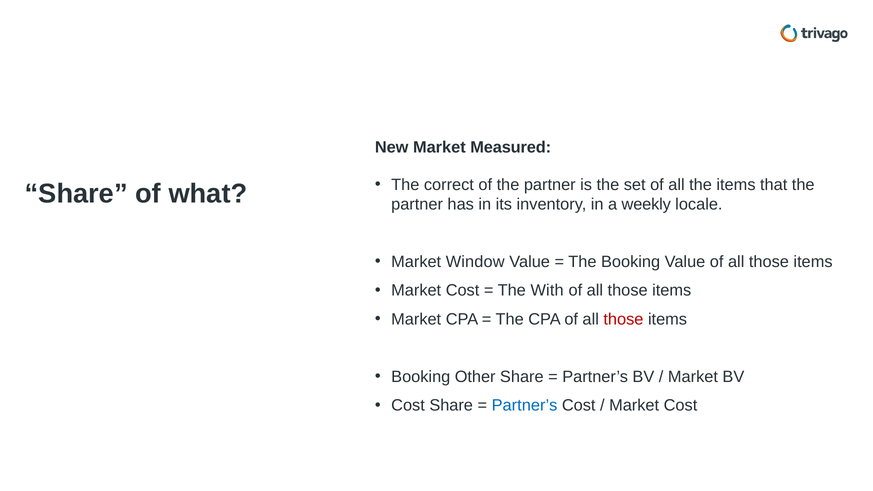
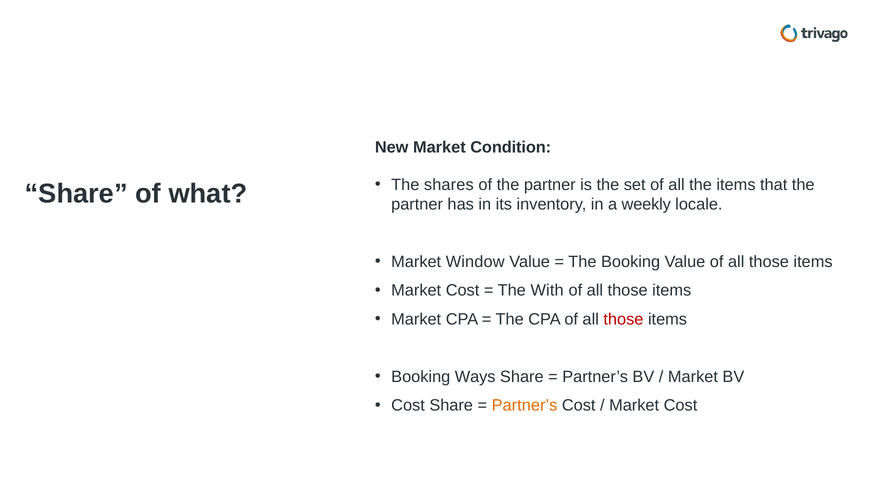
Measured: Measured -> Condition (511, 147)
correct: correct -> shares (449, 185)
Other: Other -> Ways (475, 377)
Partner’s colour: blue -> orange (525, 406)
